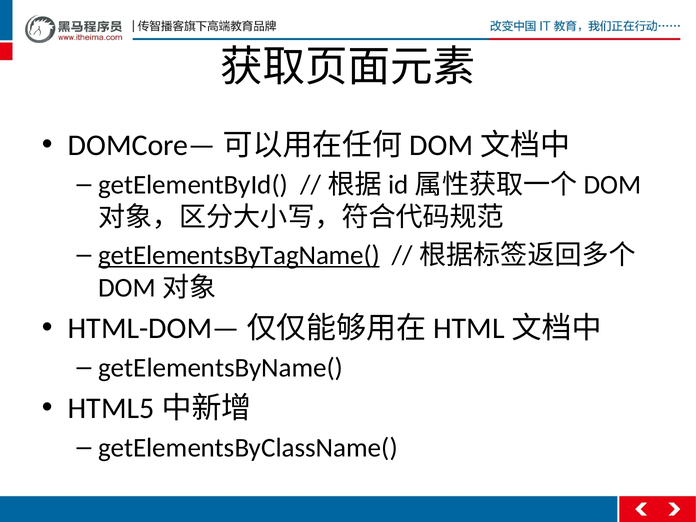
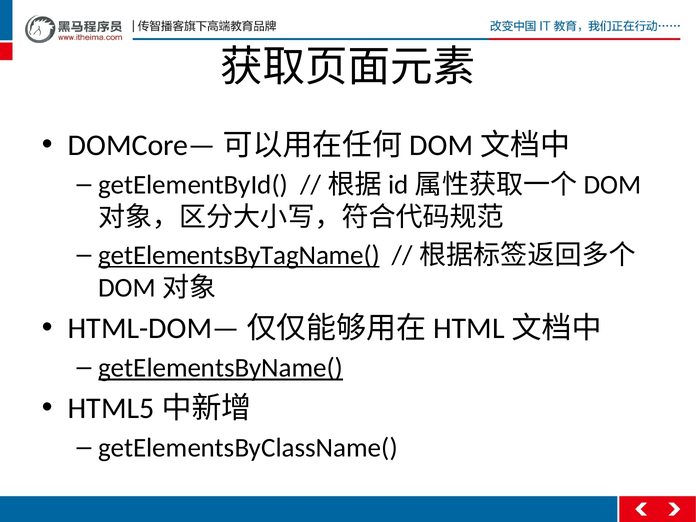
getElementsByName( underline: none -> present (221, 368)
